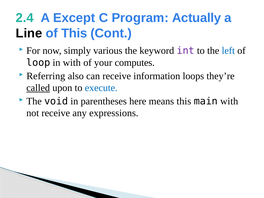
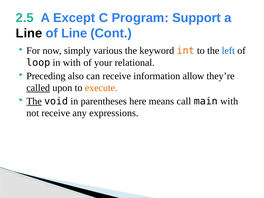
2.4: 2.4 -> 2.5 (25, 18)
Actually: Actually -> Support (197, 18)
of This: This -> Line (74, 33)
int colour: purple -> orange (186, 51)
computes: computes -> relational (135, 63)
Referring: Referring -> Preceding (46, 76)
loops: loops -> allow (193, 76)
execute colour: blue -> orange (101, 88)
The underline: none -> present (34, 101)
means this: this -> call (184, 101)
